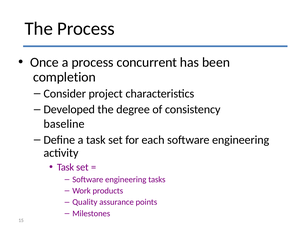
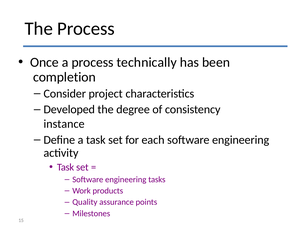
concurrent: concurrent -> technically (147, 62)
baseline: baseline -> instance (64, 124)
